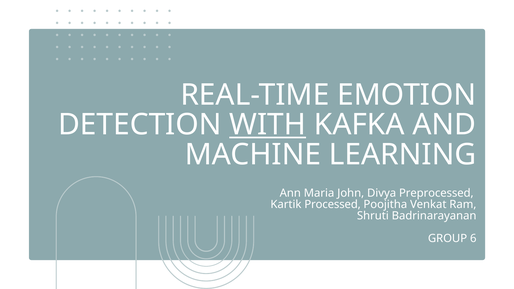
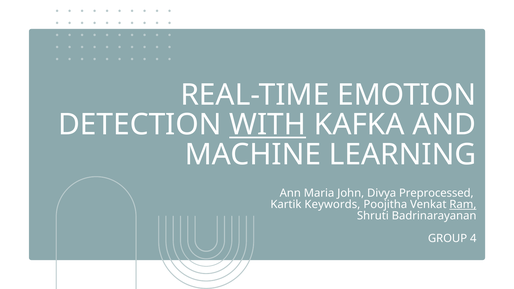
Processed: Processed -> Keywords (332, 205)
Ram underline: none -> present (463, 205)
6: 6 -> 4 (473, 239)
